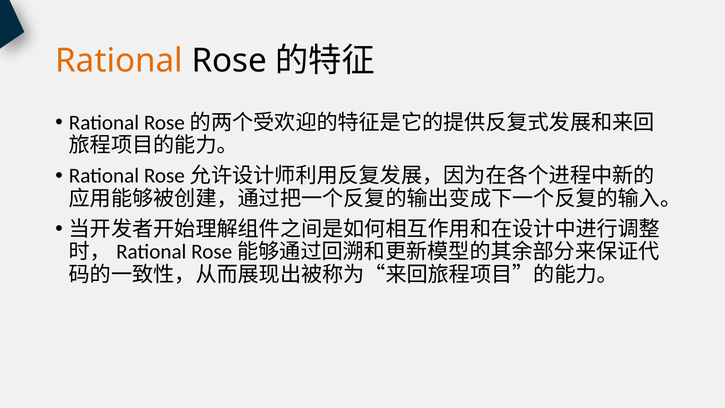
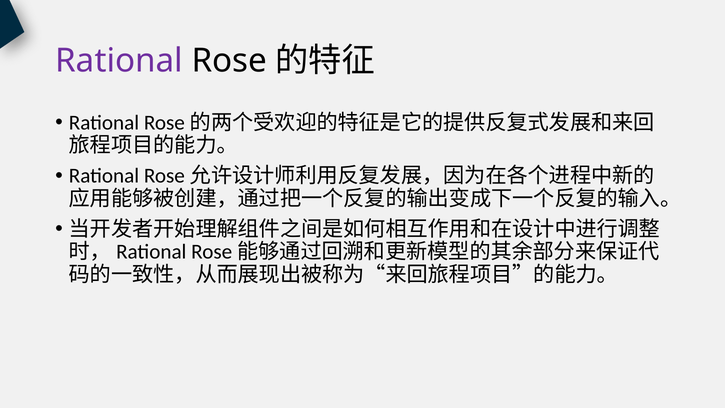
Rational colour: orange -> purple (119, 61)
